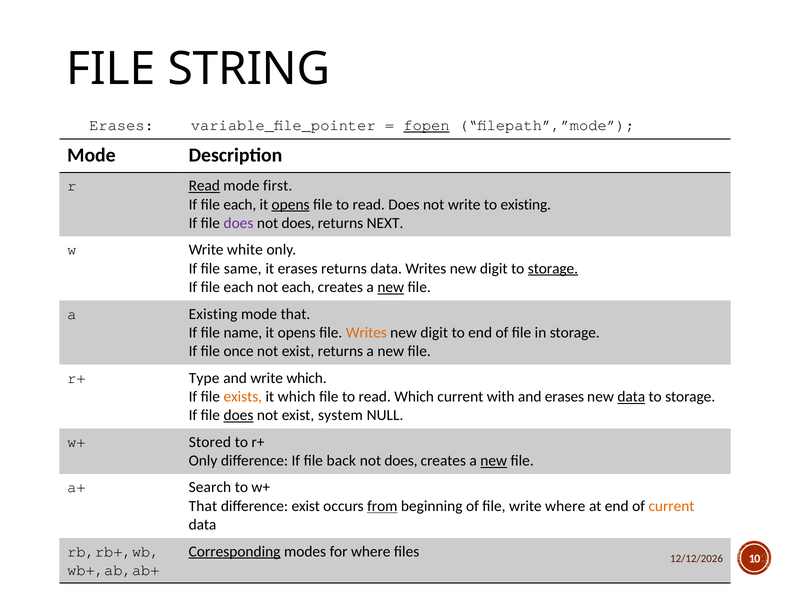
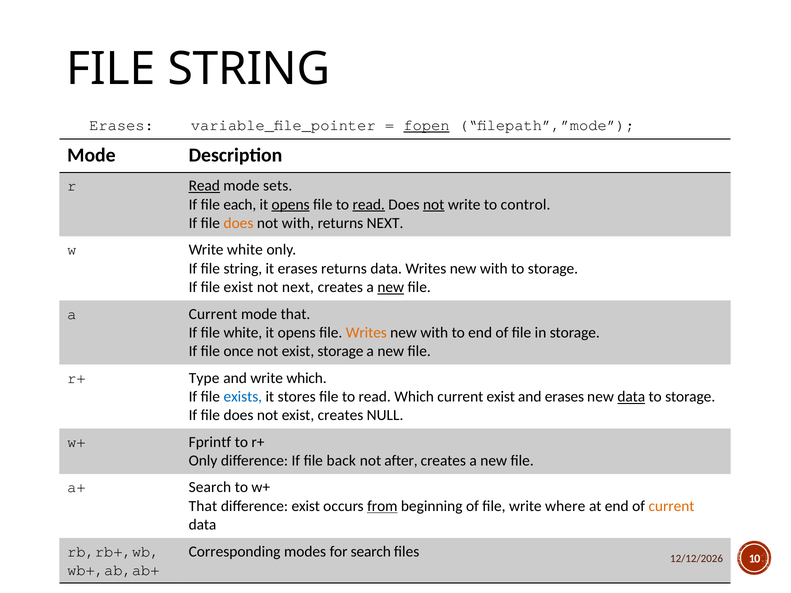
first: first -> sets (278, 186)
read underline: none -> present (369, 205)
not underline: none -> present (434, 205)
to existing: existing -> control (526, 205)
does colour: purple -> orange (238, 223)
does: does -> with (298, 223)
If file same: same -> string (243, 269)
data Writes new digit: digit -> with (494, 269)
storage underline: present -> none (553, 269)
each: each -> exist (238, 287)
not each: each -> next (298, 287)
a Existing: Existing -> Current (213, 314)
file name: name -> white (243, 333)
digit: digit -> with (434, 333)
exist returns: returns -> storage (340, 351)
exists colour: orange -> blue (243, 397)
it which: which -> stores (297, 397)
current with: with -> exist (501, 397)
does underline: present -> none (238, 416)
exist system: system -> creates (341, 416)
Stored: Stored -> Fprintf (210, 442)
does: does -> after (401, 461)
new underline: present -> none (494, 461)
Corresponding underline: present -> none (235, 552)
for where: where -> search (371, 552)
